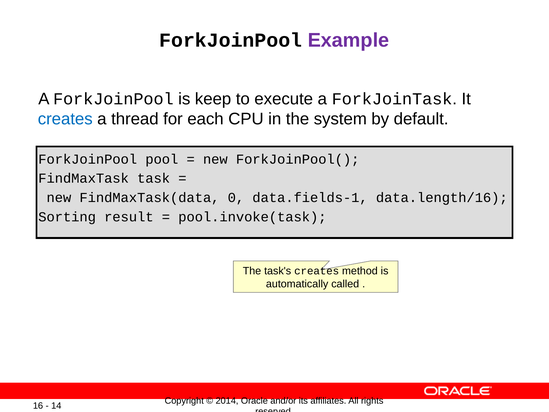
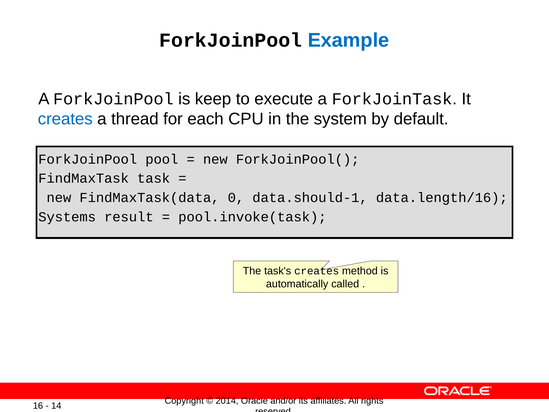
Example colour: purple -> blue (348, 40)
data.fields-1: data.fields-1 -> data.should-1 (310, 198)
Sorting: Sorting -> Systems (67, 217)
